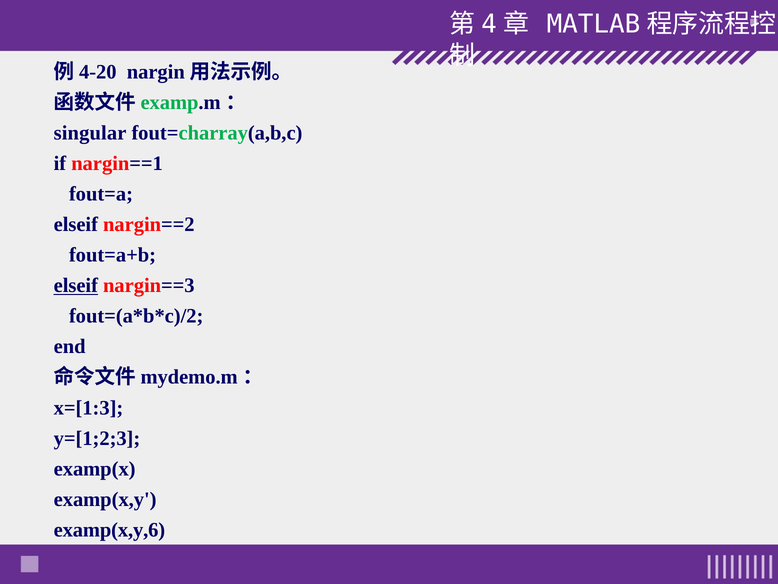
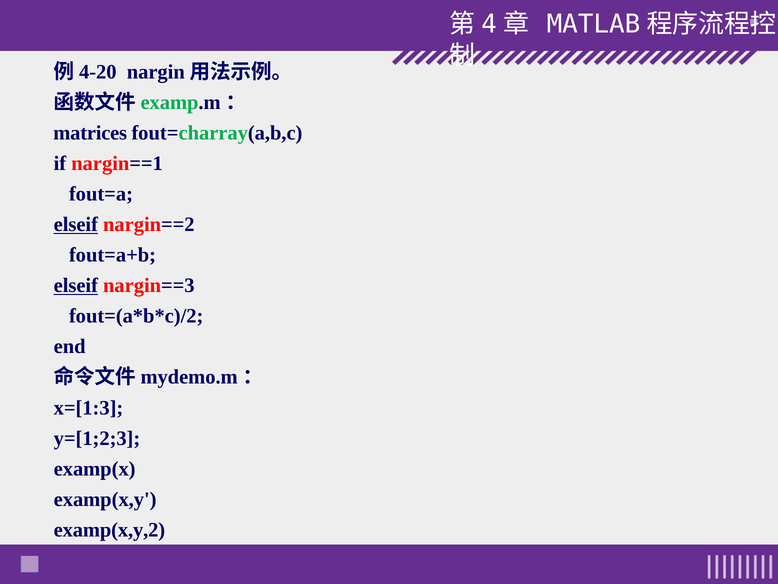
singular: singular -> matrices (90, 133)
elseif underline: none -> present (76, 224)
examp(x,y,6: examp(x,y,6 -> examp(x,y,2 (109, 529)
